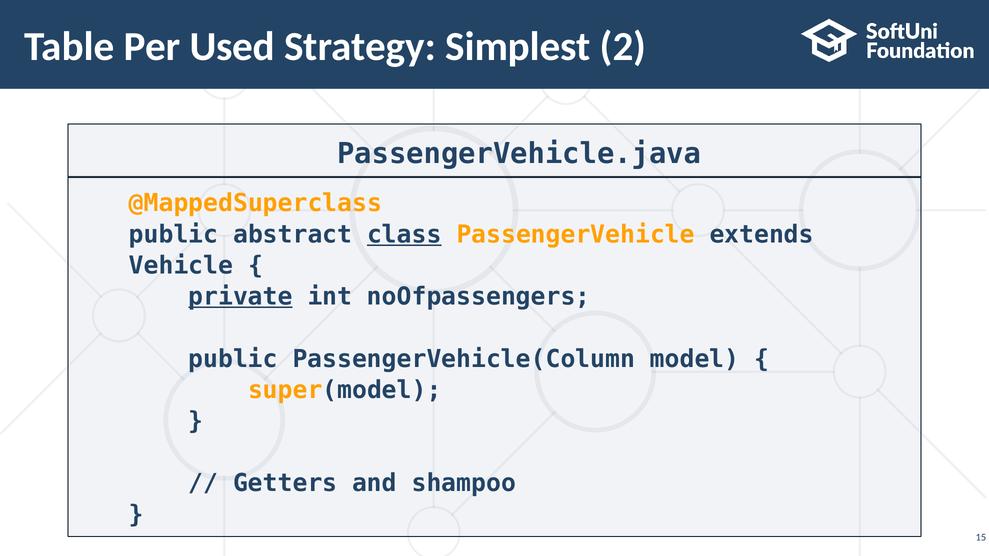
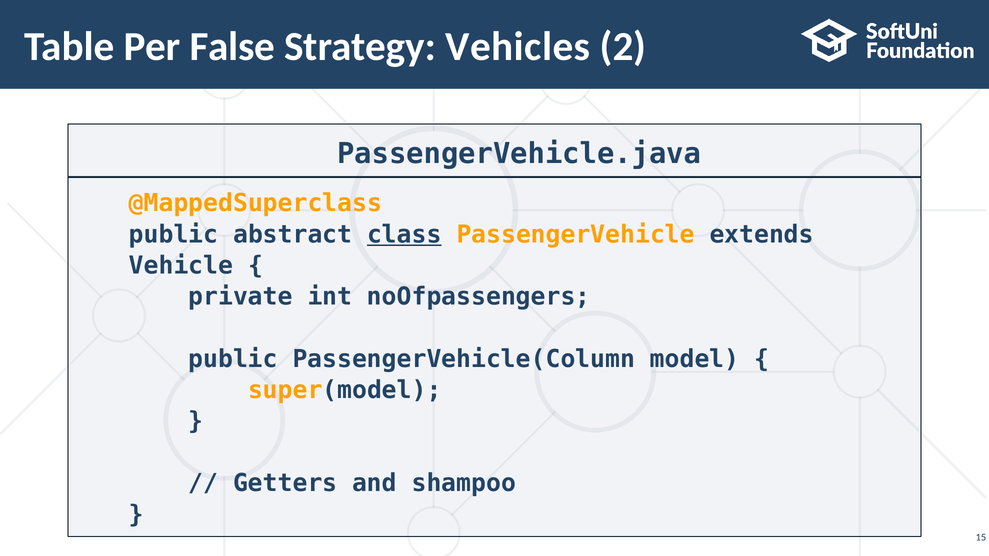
Used: Used -> False (232, 47)
Simplest: Simplest -> Vehicles (518, 47)
private underline: present -> none (241, 297)
